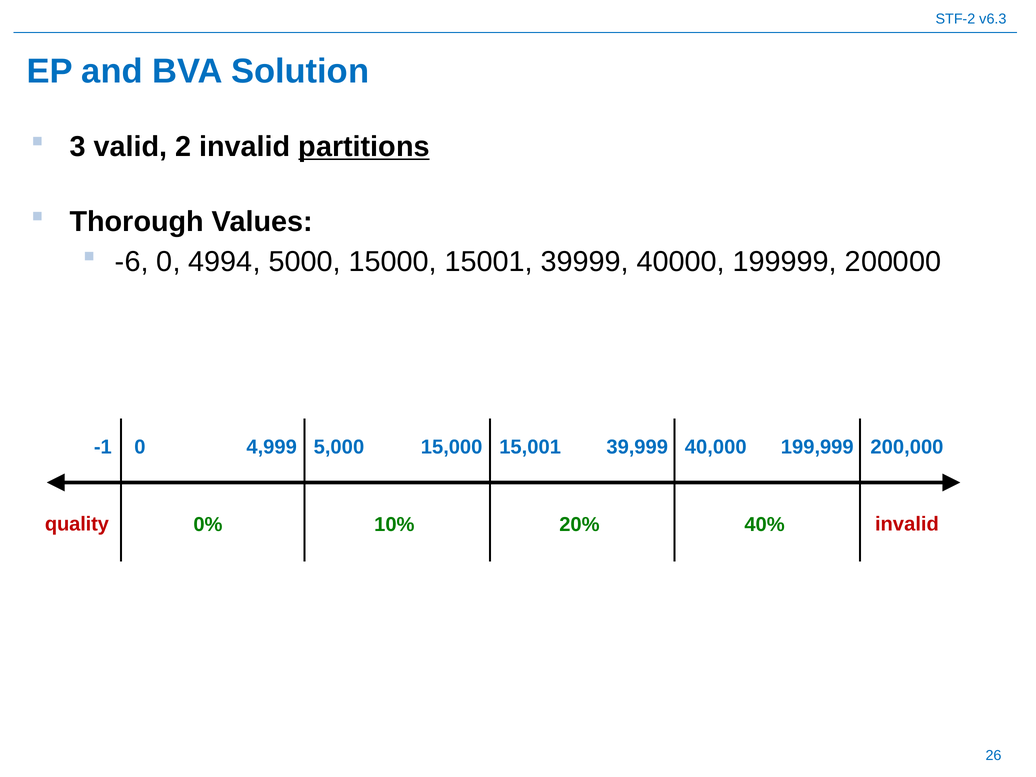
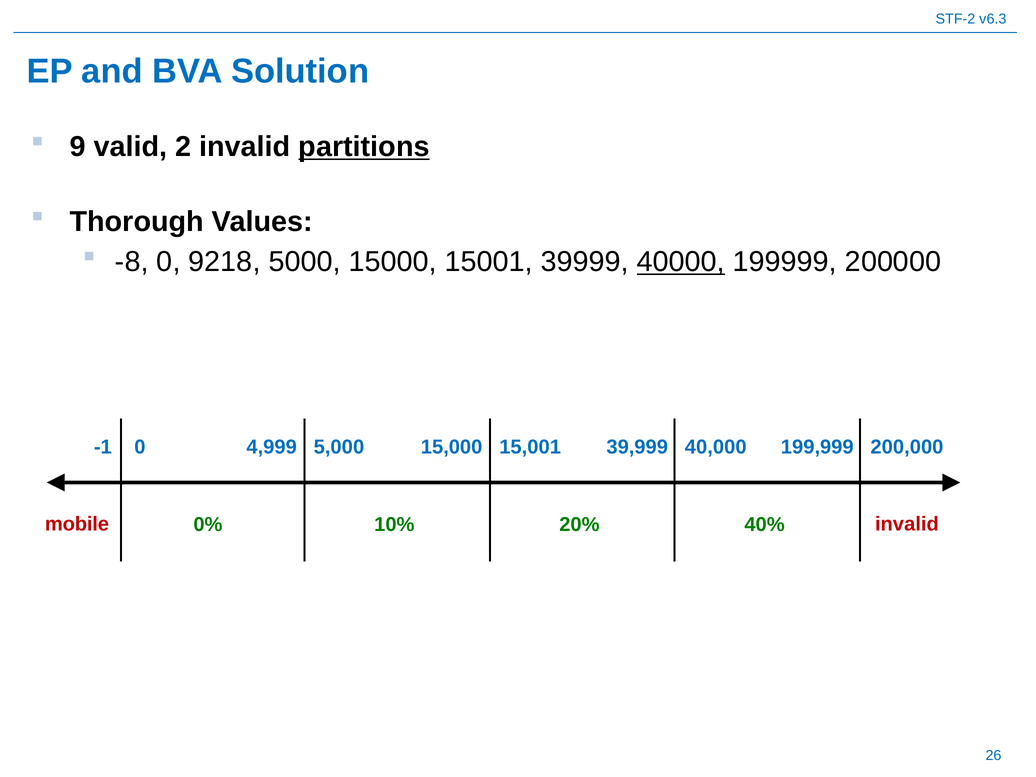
3: 3 -> 9 (78, 147)
-6: -6 -> -8 (132, 262)
4994: 4994 -> 9218 (224, 262)
40000 underline: none -> present (681, 262)
quality: quality -> mobile (77, 524)
